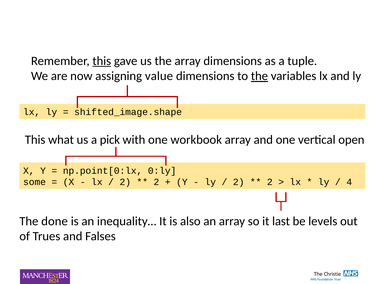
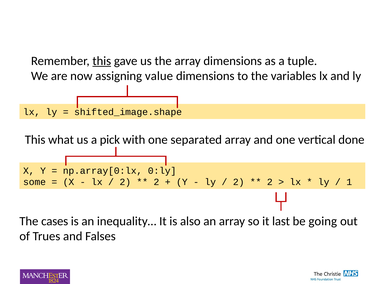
the underline: present -> none (259, 76)
workbook: workbook -> separated (196, 140)
open: open -> done (351, 140)
np.point[0:lx: np.point[0:lx -> np.array[0:lx (103, 170)
4: 4 -> 1 (349, 182)
done: done -> cases (55, 221)
levels: levels -> going (323, 221)
